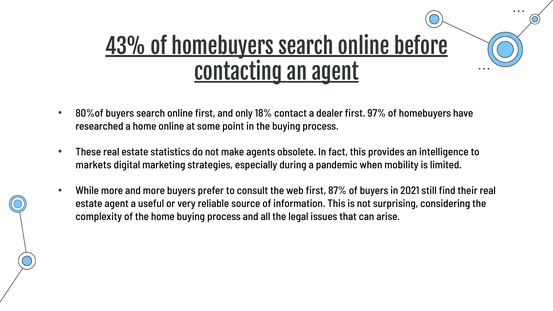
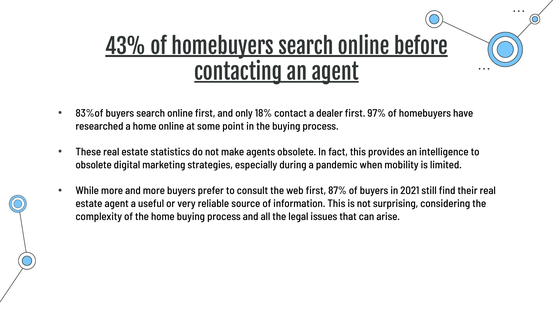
80%of: 80%of -> 83%of (89, 113)
markets: markets -> obsolete (94, 165)
